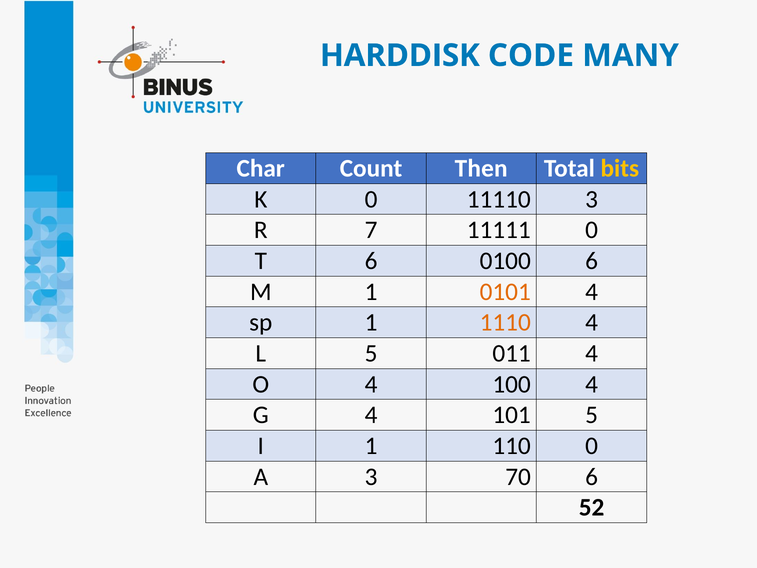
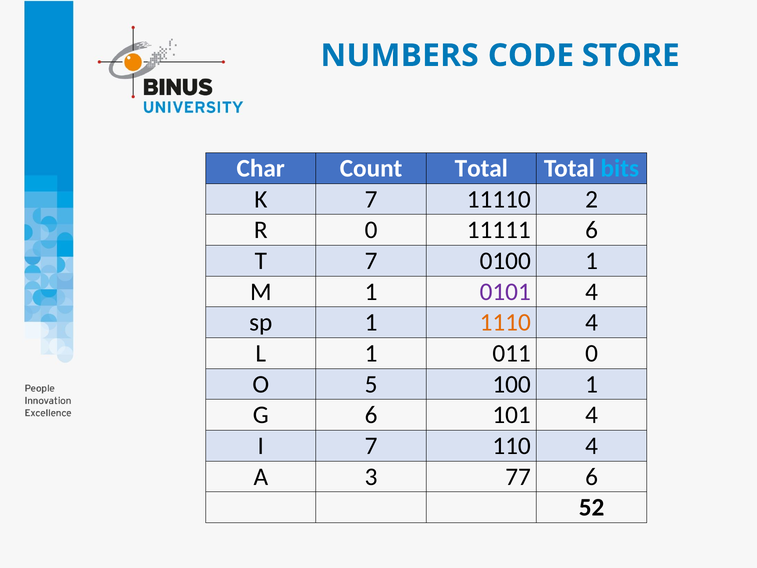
HARDDISK: HARDDISK -> NUMBERS (400, 56)
MANY: MANY -> STORE (631, 56)
Count Then: Then -> Total (481, 168)
bits colour: yellow -> light blue (620, 168)
K 0: 0 -> 7 (371, 199)
11110 3: 3 -> 2 (592, 199)
R 7: 7 -> 0 (371, 230)
11111 0: 0 -> 6 (592, 230)
T 6: 6 -> 7 (371, 261)
0100 6: 6 -> 1 (592, 261)
0101 colour: orange -> purple (505, 292)
L 5: 5 -> 1 (371, 353)
011 4: 4 -> 0 (592, 353)
O 4: 4 -> 5 (371, 384)
100 4: 4 -> 1 (592, 384)
G 4: 4 -> 6 (371, 415)
101 5: 5 -> 4 (592, 415)
I 1: 1 -> 7 (371, 446)
110 0: 0 -> 4 (592, 446)
70: 70 -> 77 (518, 477)
